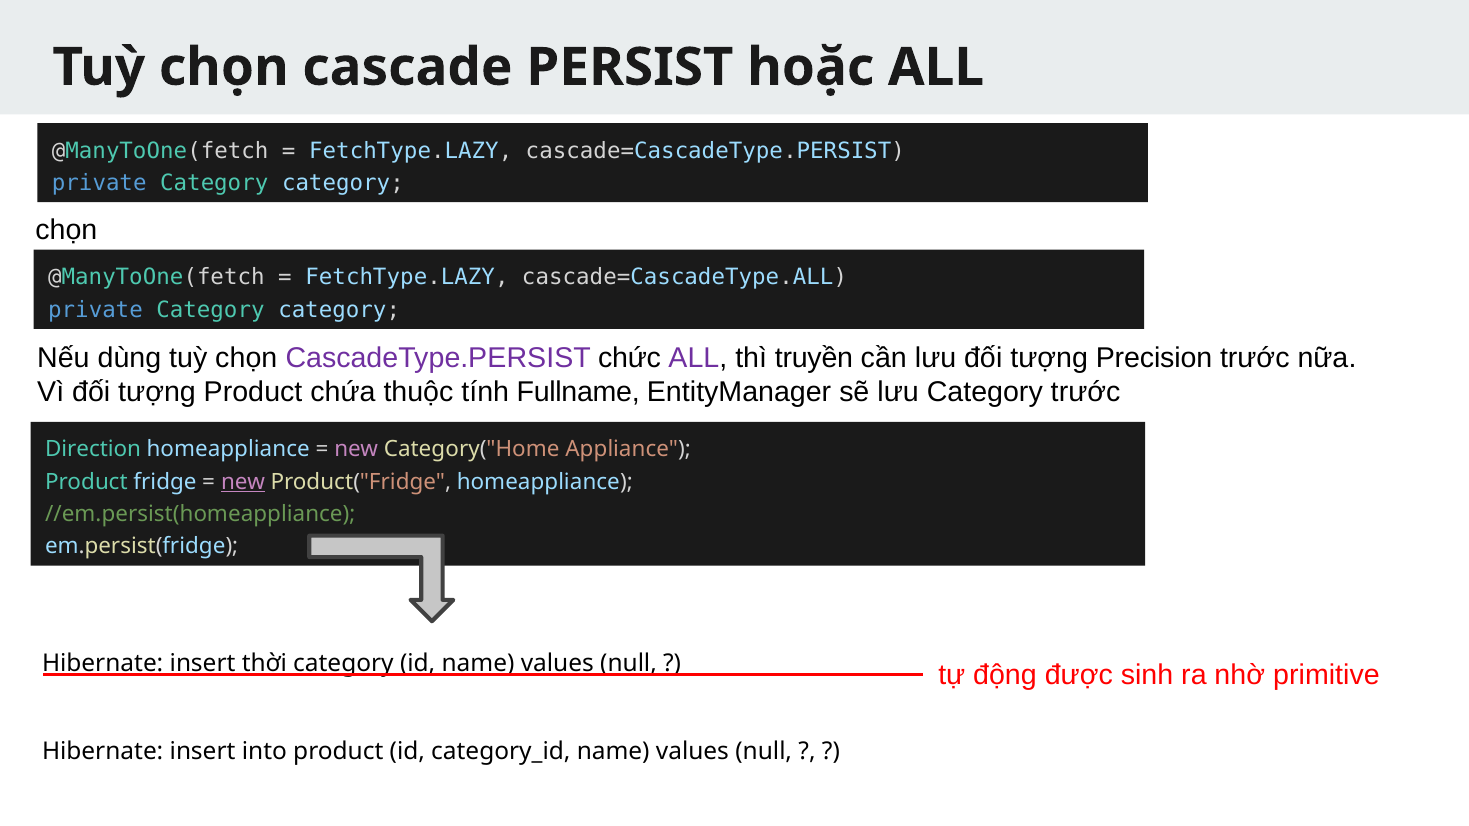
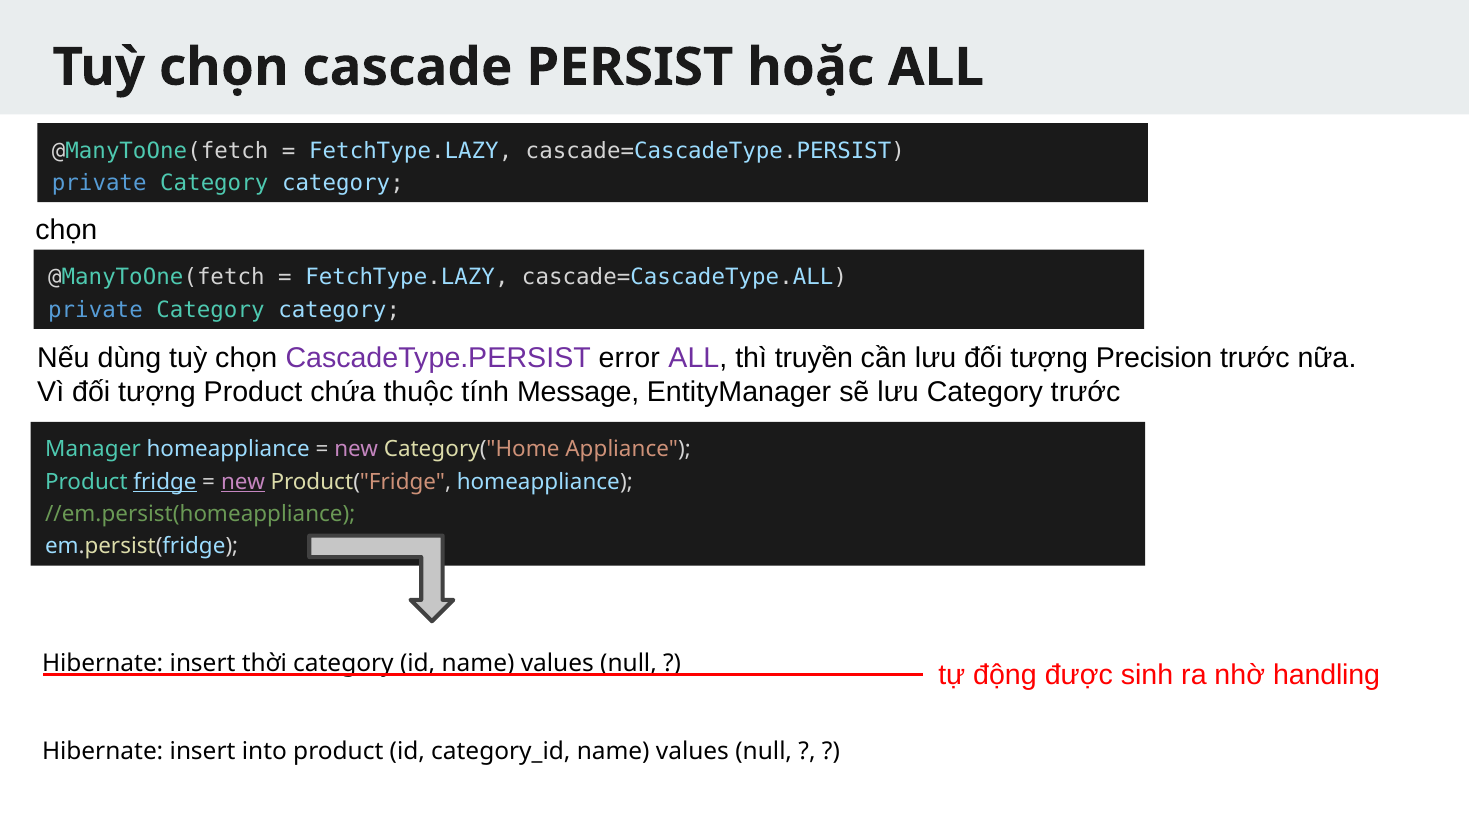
chức: chức -> error (629, 358)
Fullname: Fullname -> Message (578, 392)
Direction: Direction -> Manager (93, 450)
fridge underline: none -> present (165, 482)
primitive: primitive -> handling (1327, 675)
